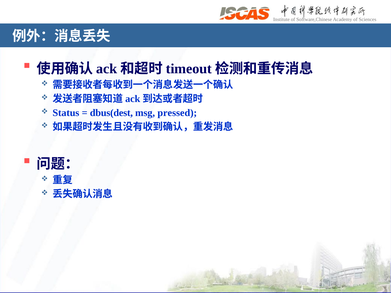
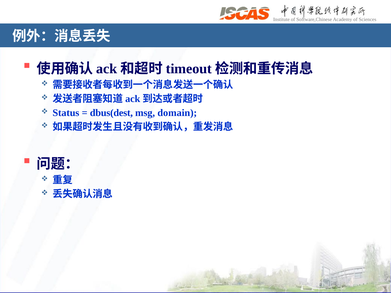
pressed: pressed -> domain (177, 113)
